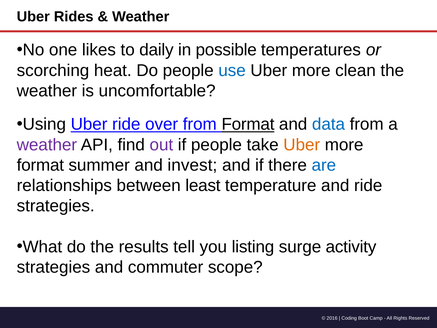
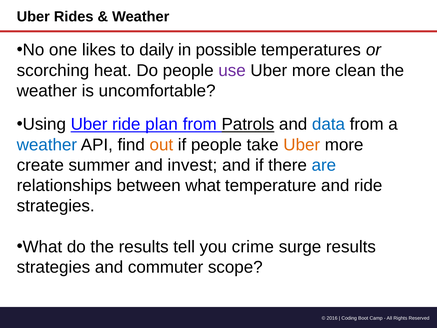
use colour: blue -> purple (232, 70)
over: over -> plan (162, 124)
from Format: Format -> Patrols (248, 124)
weather colour: purple -> blue (47, 145)
out colour: purple -> orange (161, 145)
format: format -> create (40, 165)
between least: least -> what (203, 185)
listing: listing -> crime (253, 247)
surge activity: activity -> results (351, 247)
